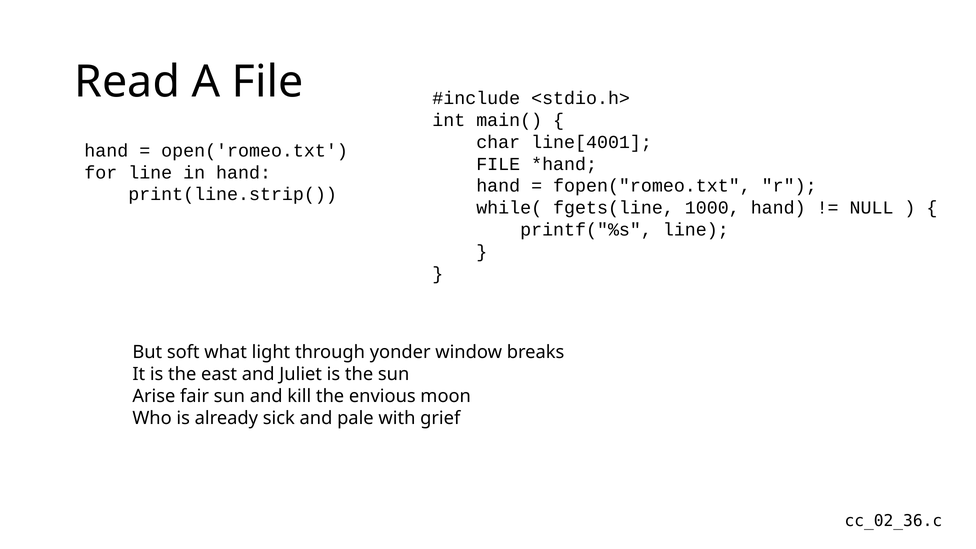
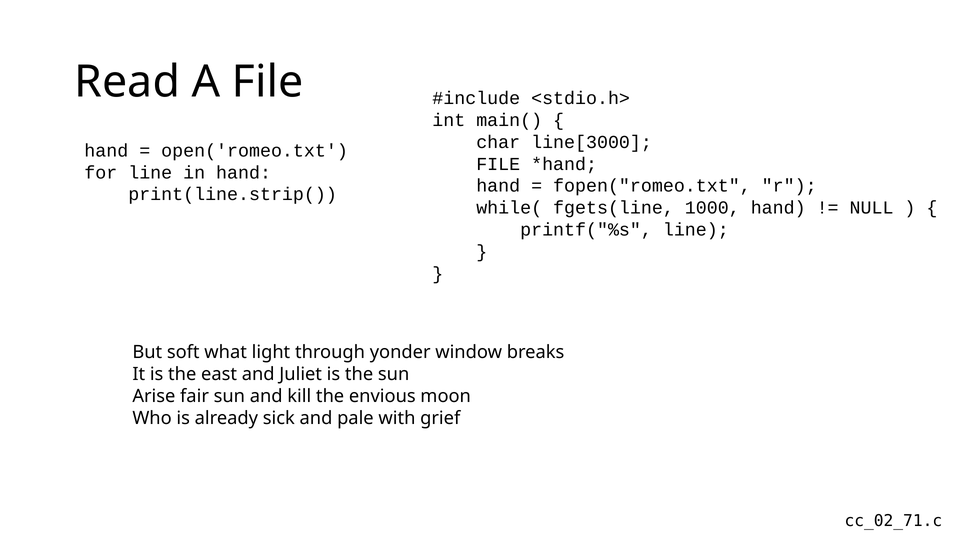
line[4001: line[4001 -> line[3000 (592, 142)
cc_02_36.c: cc_02_36.c -> cc_02_71.c (893, 521)
